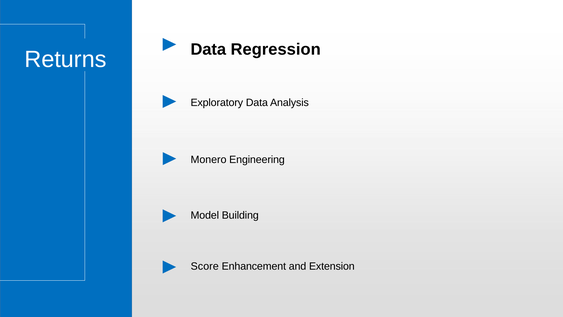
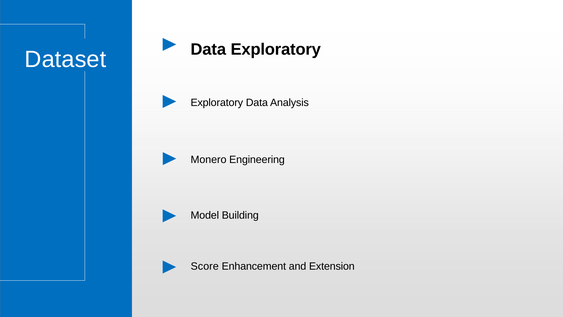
Returns: Returns -> Dataset (65, 59)
Data Regression: Regression -> Exploratory (276, 49)
